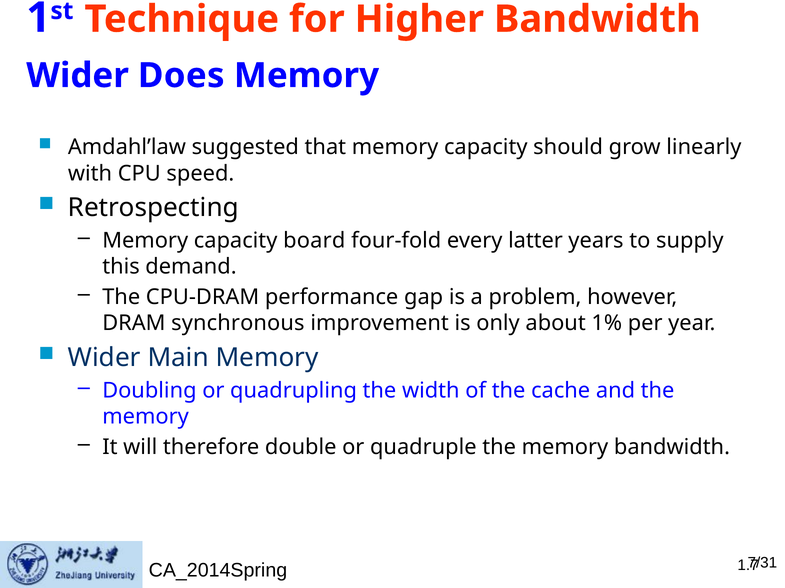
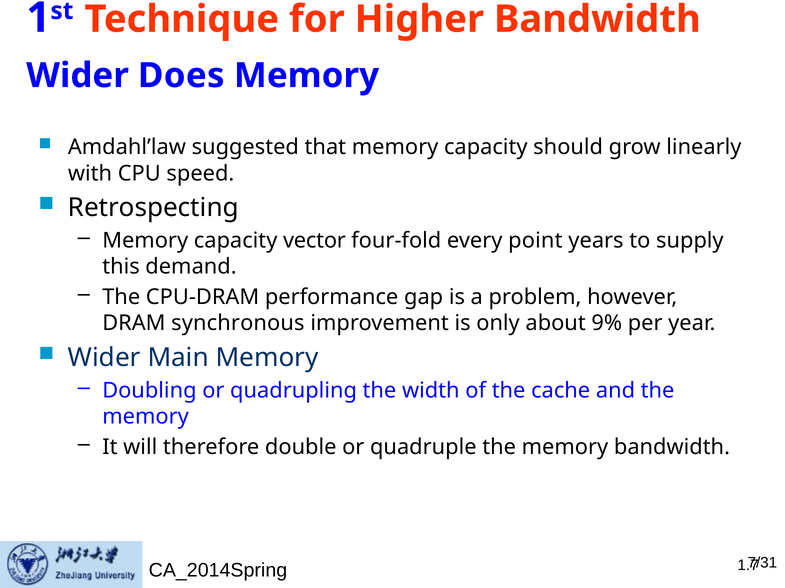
board: board -> vector (314, 241)
latter: latter -> point (535, 241)
1%: 1% -> 9% (607, 324)
